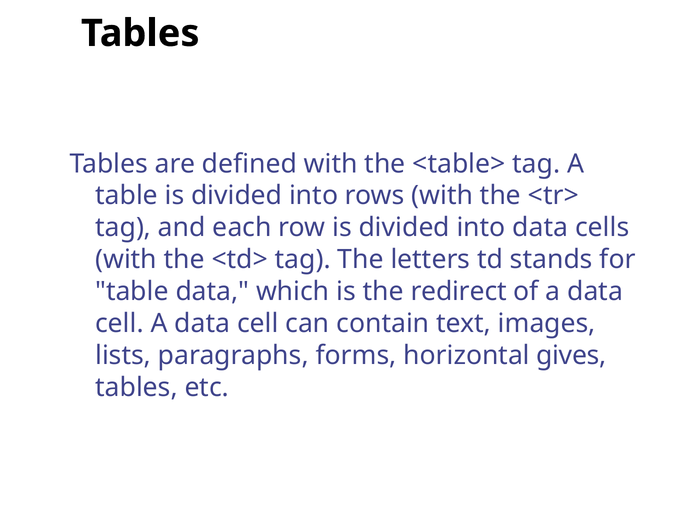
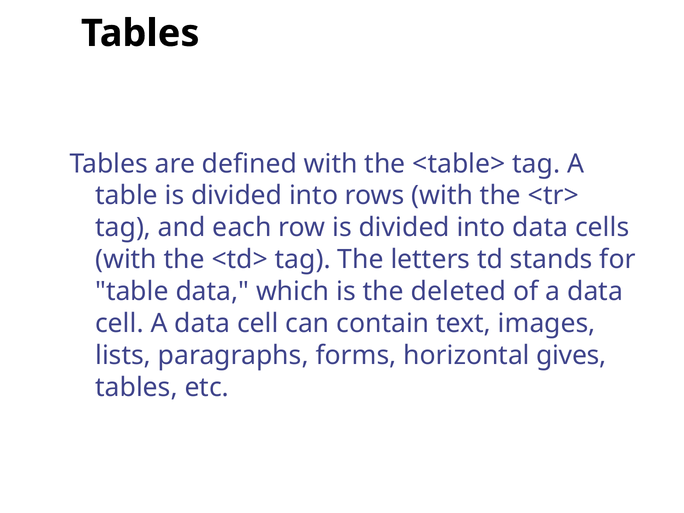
redirect: redirect -> deleted (458, 292)
